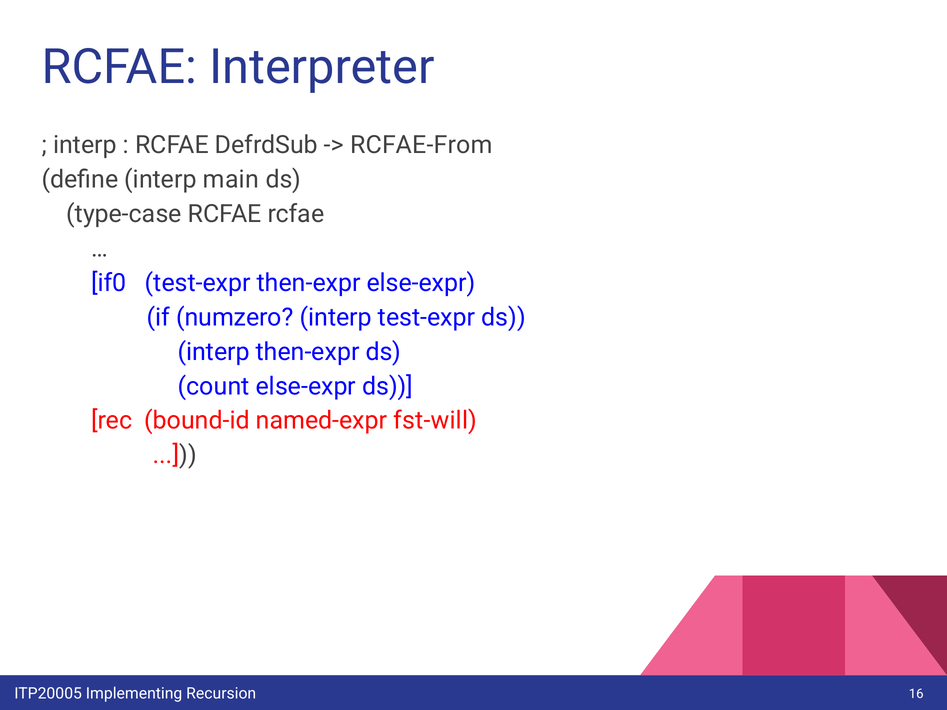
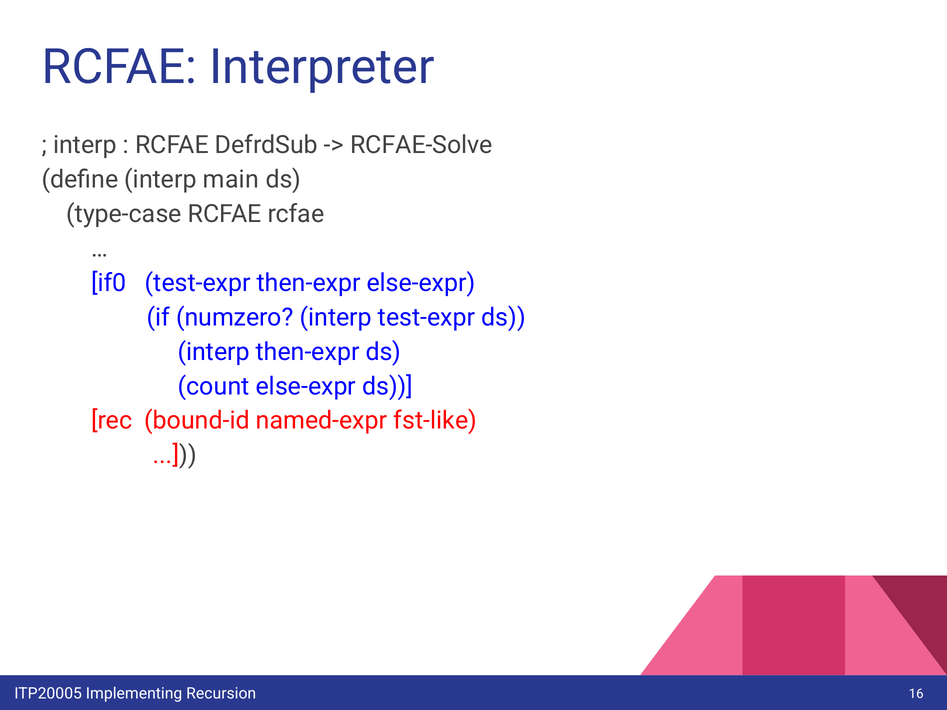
RCFAE-From: RCFAE-From -> RCFAE-Solve (421, 145)
fst-will: fst-will -> fst-like (435, 421)
